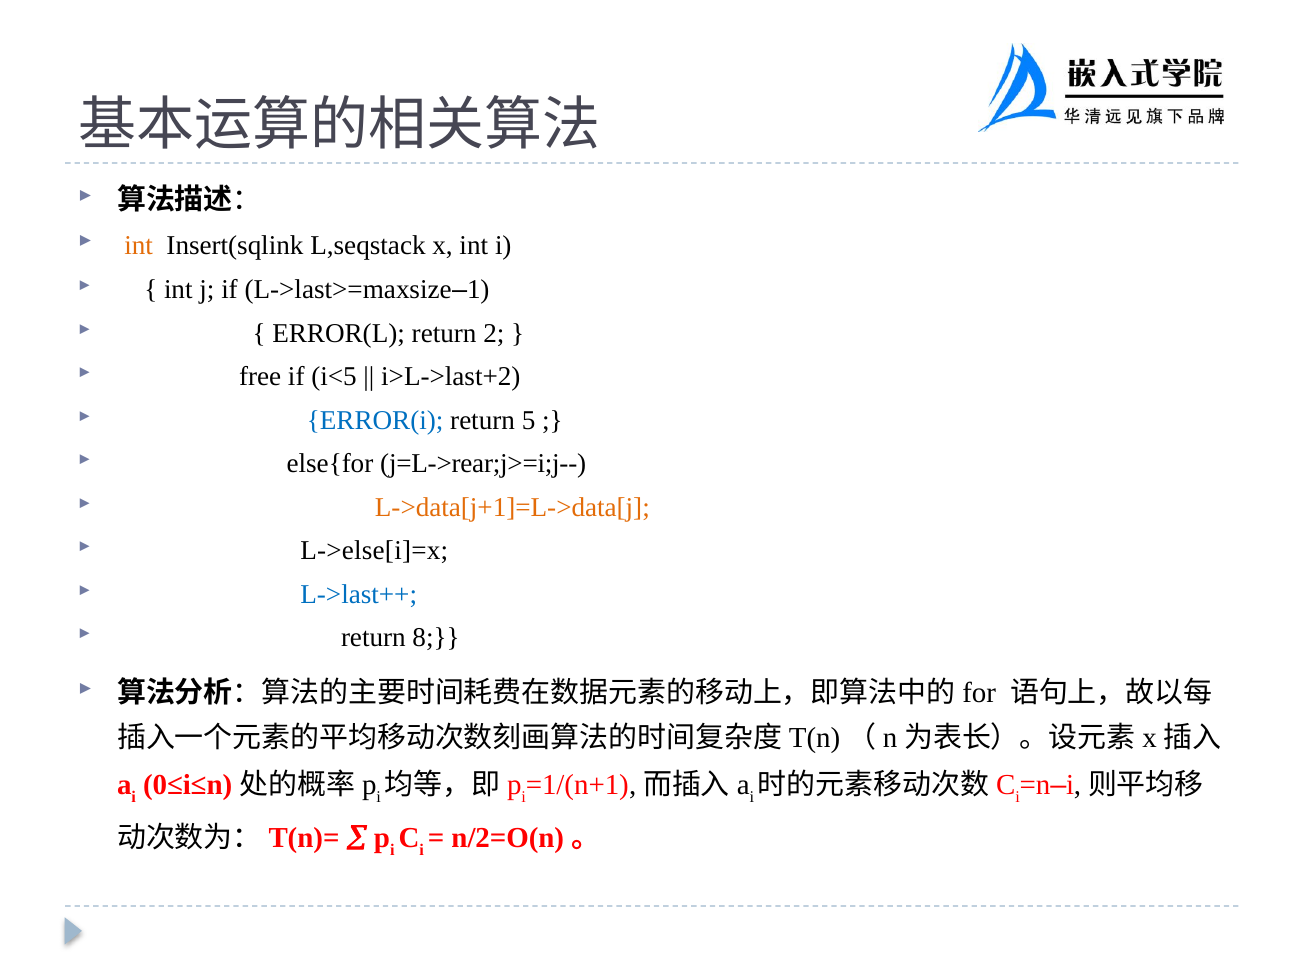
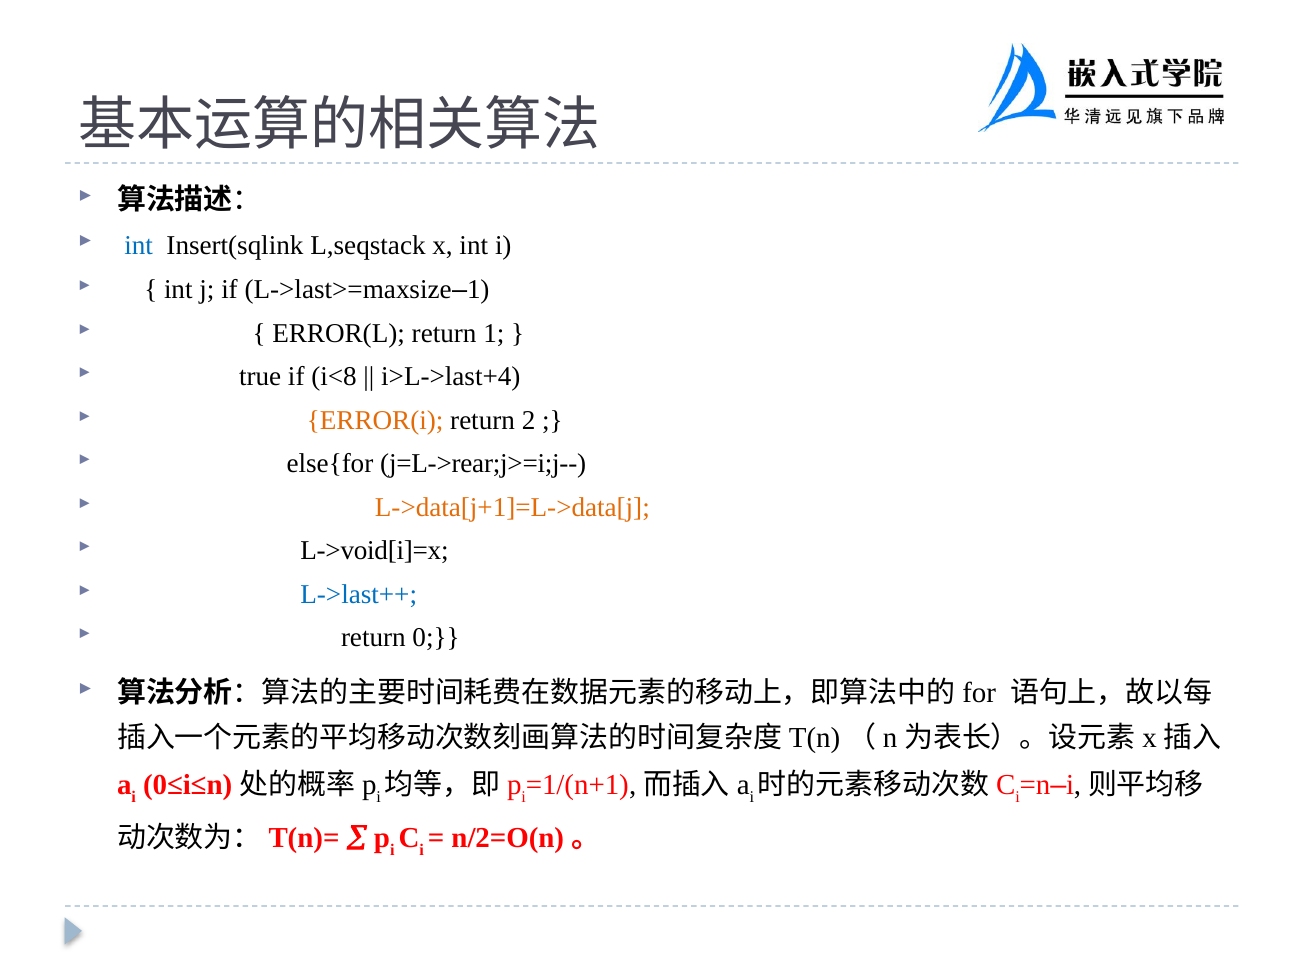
int colour: orange -> blue (139, 246)
2: 2 -> 1 (494, 333)
free: free -> true (260, 377)
i<5: i<5 -> i<8 (334, 377)
i>L->last+2: i>L->last+2 -> i>L->last+4 (451, 377)
ERROR(i colour: blue -> orange (375, 420)
5: 5 -> 2 (529, 420)
L->else[i]=x: L->else[i]=x -> L->void[i]=x (374, 551)
8: 8 -> 0 (436, 638)
